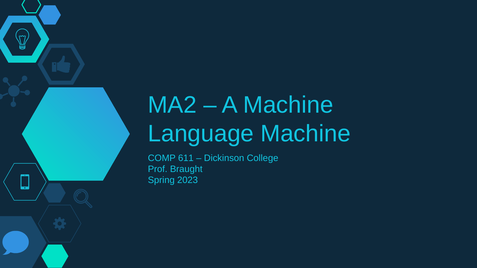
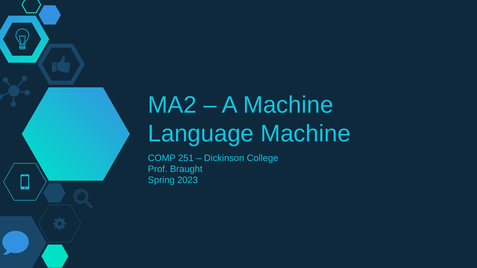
611: 611 -> 251 (186, 158)
